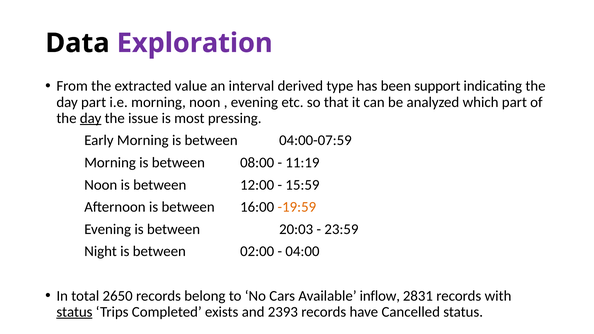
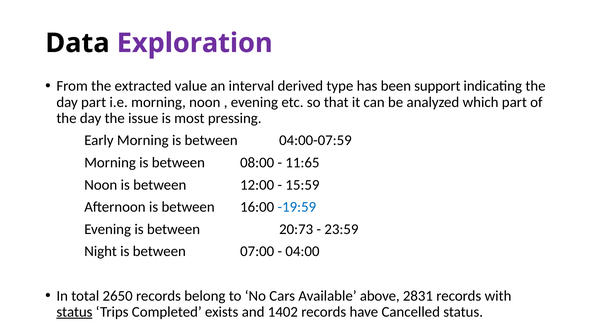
day underline: present -> none (91, 118)
11:19: 11:19 -> 11:65 (302, 163)
-19:59 colour: orange -> blue (297, 207)
20:03: 20:03 -> 20:73 (296, 229)
02:00: 02:00 -> 07:00 (257, 252)
inflow: inflow -> above (380, 296)
2393: 2393 -> 1402 (283, 312)
